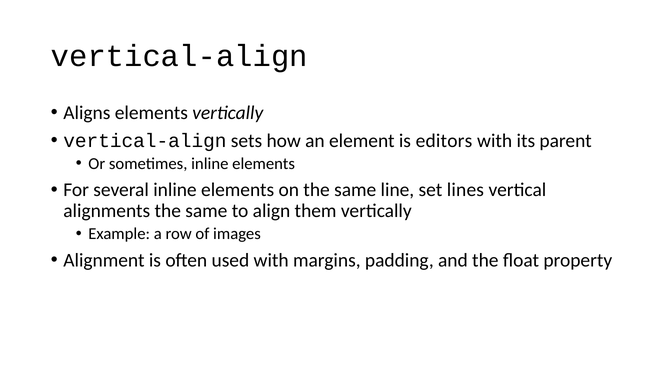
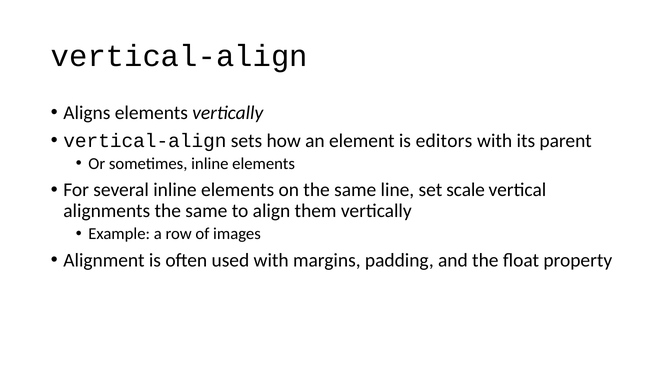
lines: lines -> scale (466, 190)
